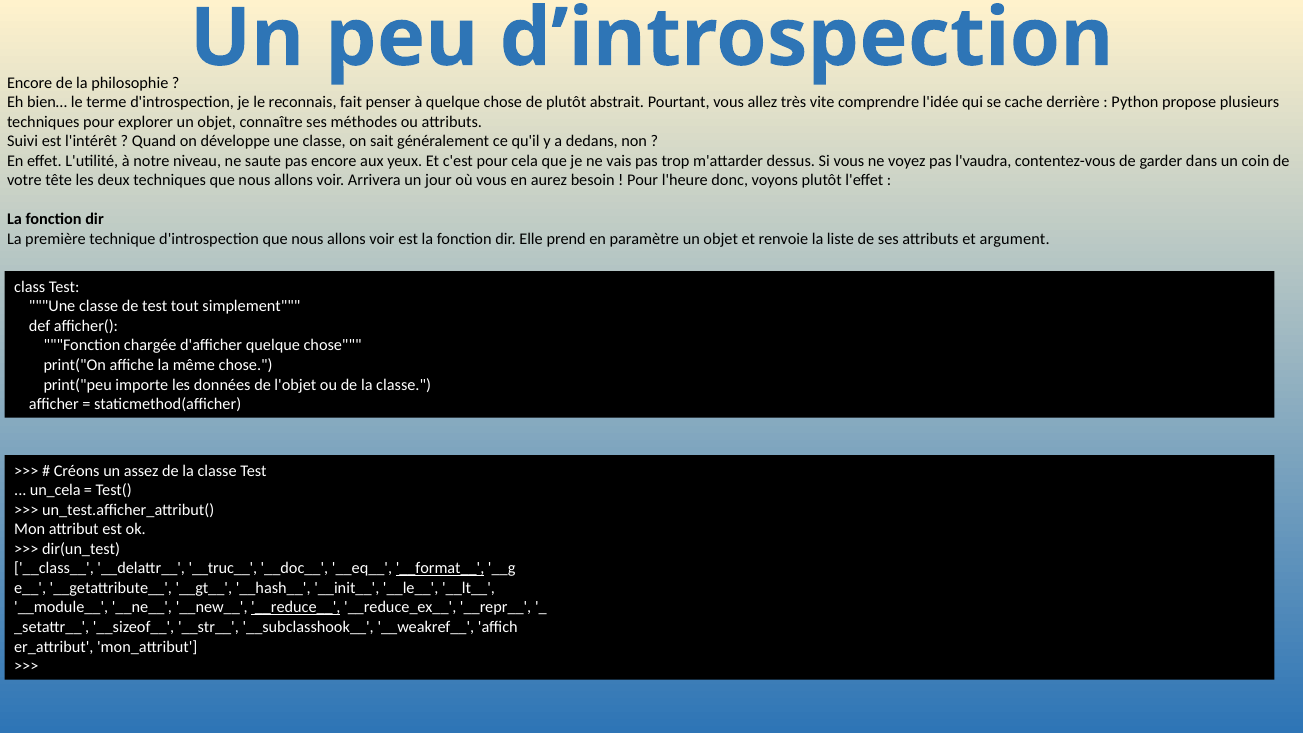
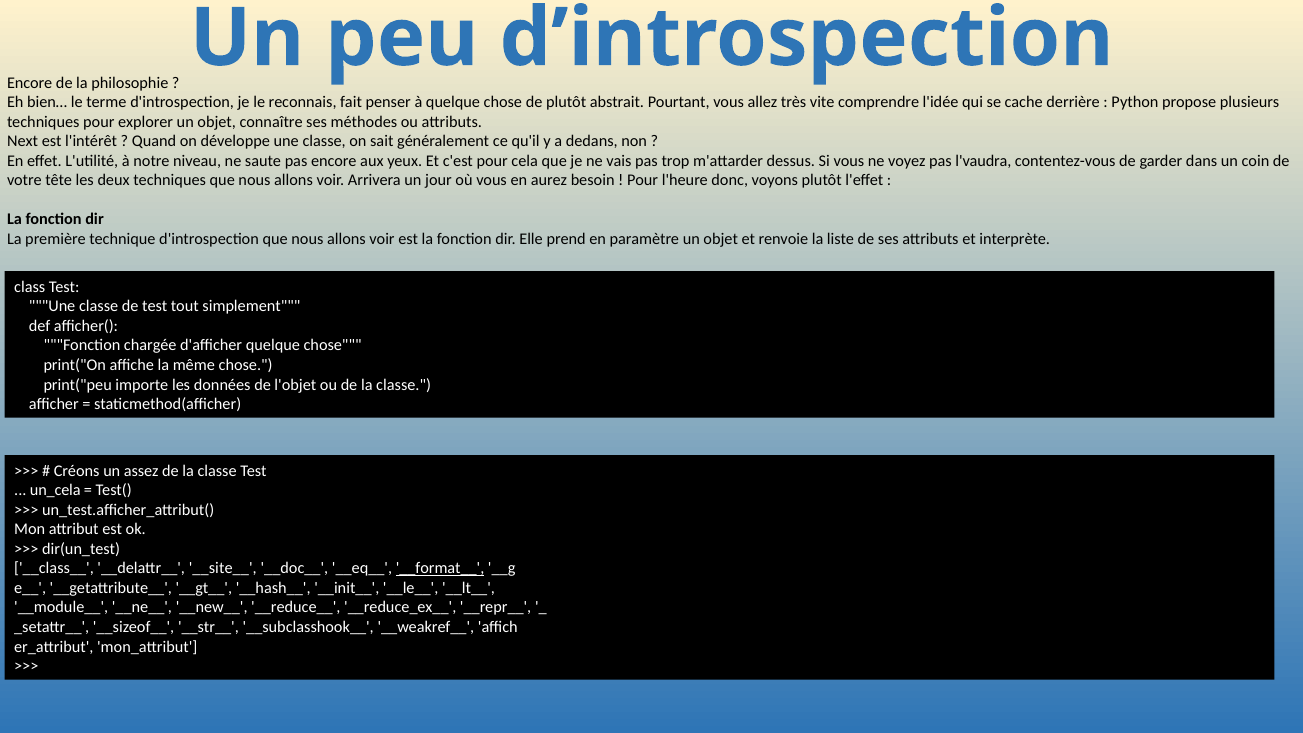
Suivi: Suivi -> Next (23, 141)
argument: argument -> interprète (1015, 239)
__truc__: __truc__ -> __site__ (223, 568)
__reduce__ underline: present -> none (296, 608)
